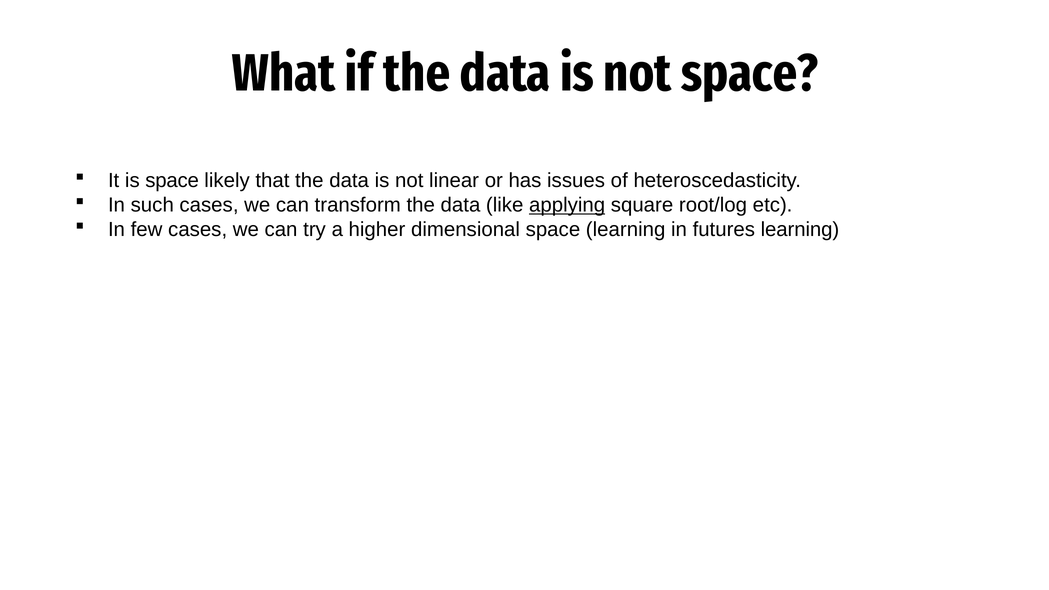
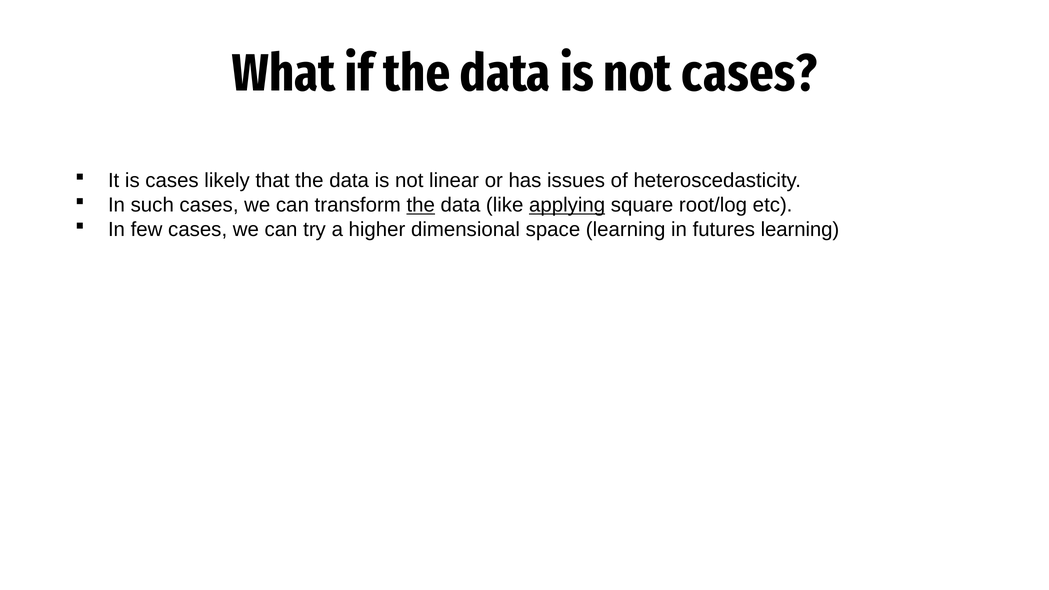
not space: space -> cases (750, 73)
is space: space -> cases (172, 181)
the underline: none -> present (421, 205)
